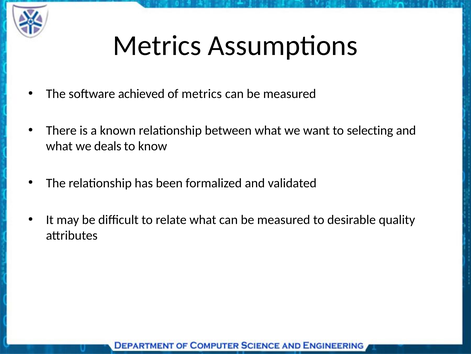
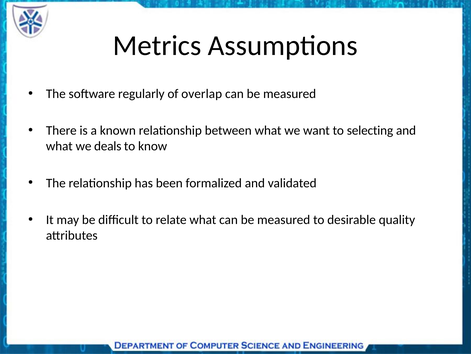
achieved: achieved -> regularly (141, 94)
of metrics: metrics -> overlap (202, 94)
